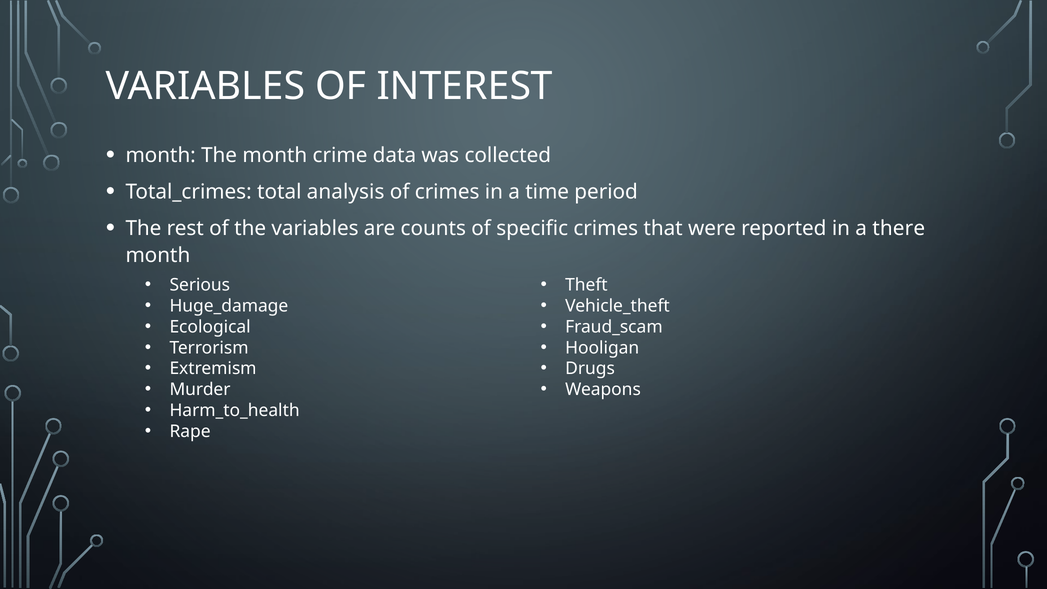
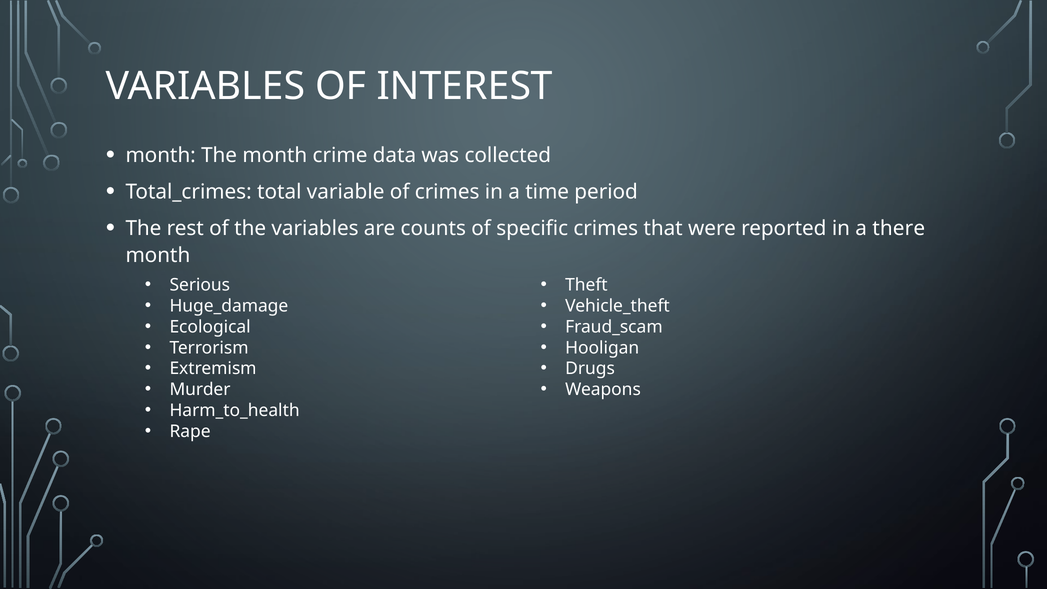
analysis: analysis -> variable (346, 192)
